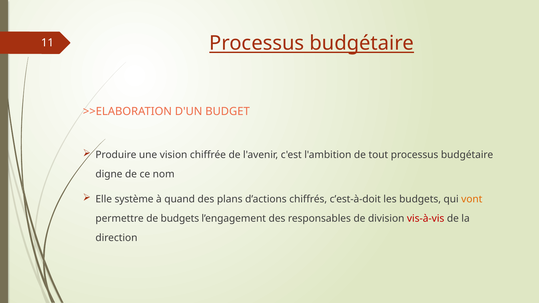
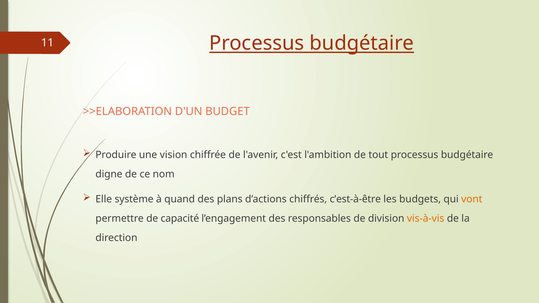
c’est-à-doit: c’est-à-doit -> c’est-à-être (355, 199)
de budgets: budgets -> capacité (180, 219)
vis-à-vis colour: red -> orange (426, 219)
